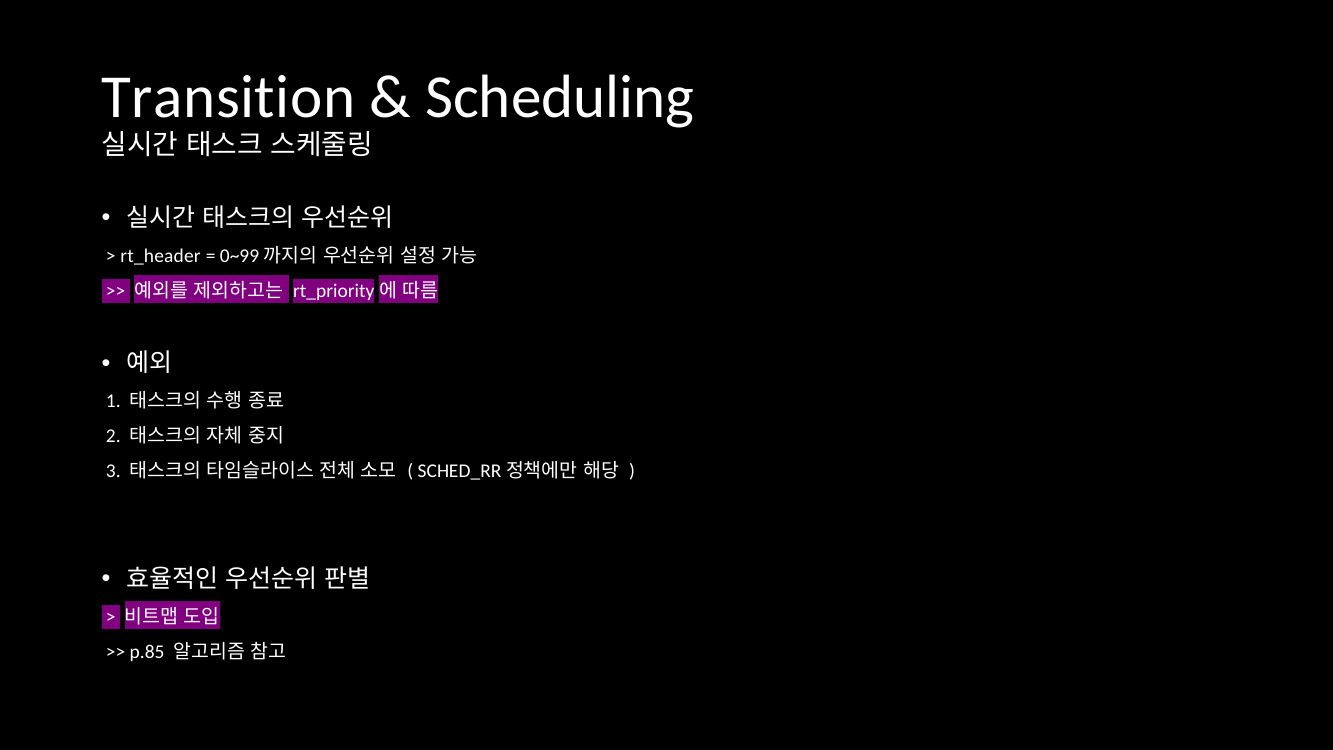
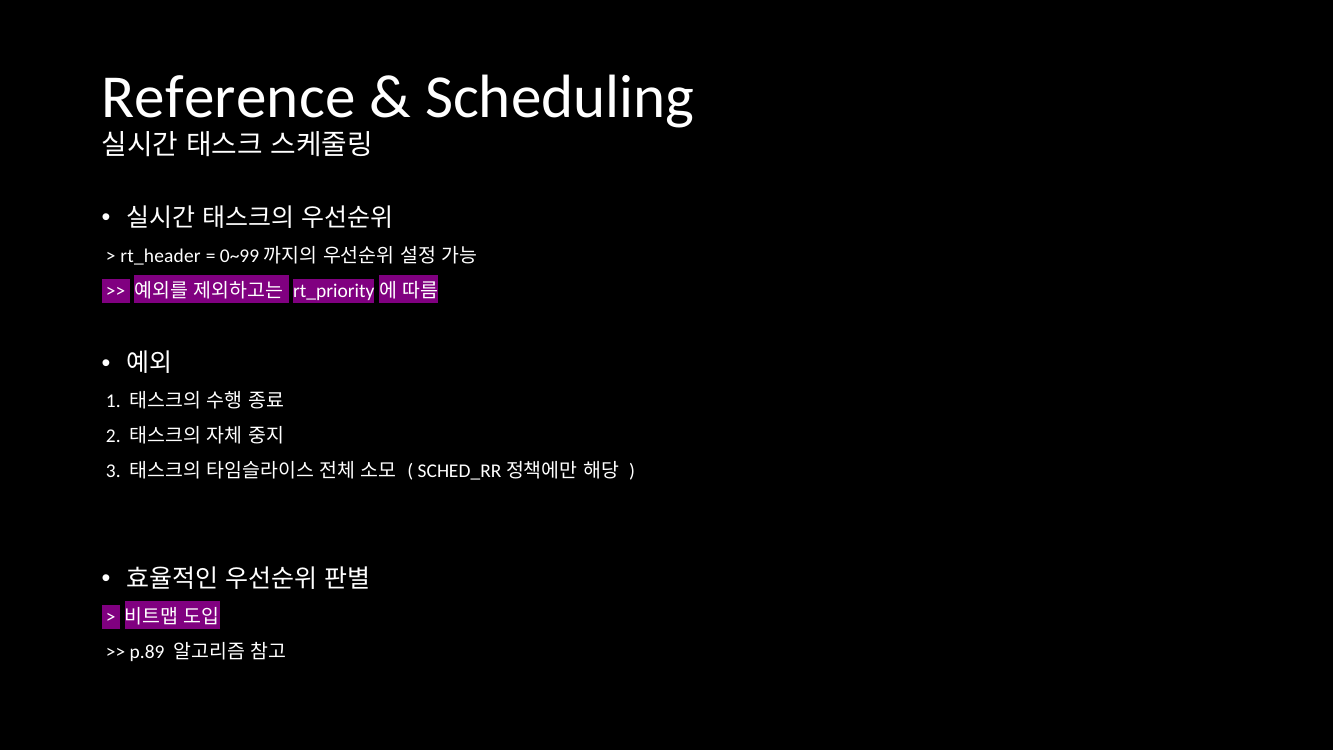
Transition: Transition -> Reference (229, 97)
p.85: p.85 -> p.89 (147, 652)
